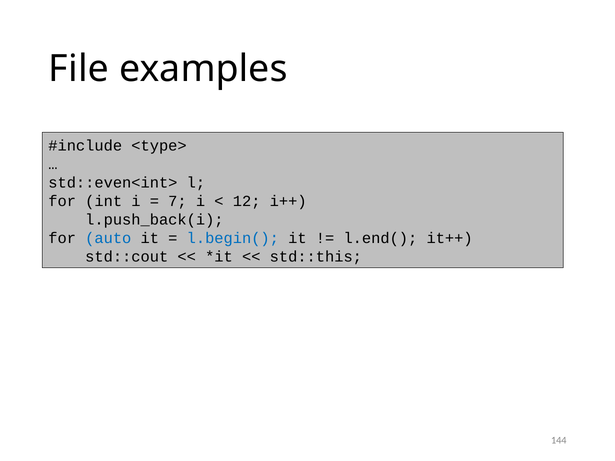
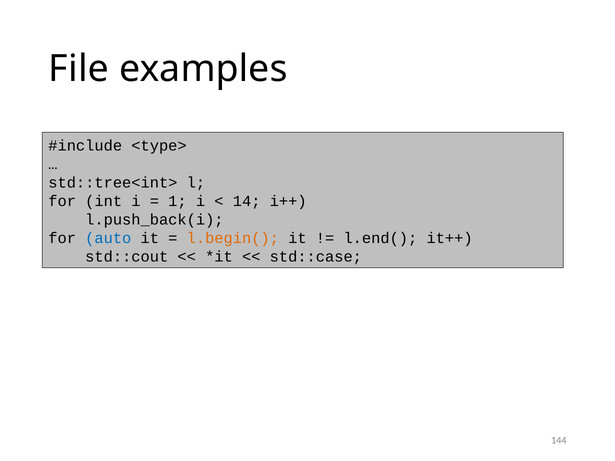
std::even<int>: std::even<int> -> std::tree<int> (113, 183)
7: 7 -> 1 (177, 201)
12: 12 -> 14 (247, 201)
l.begin( colour: blue -> orange (233, 238)
std::this: std::this -> std::case (316, 257)
